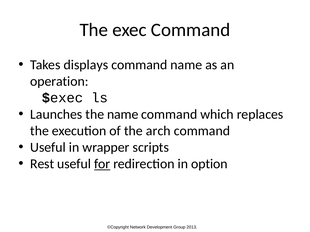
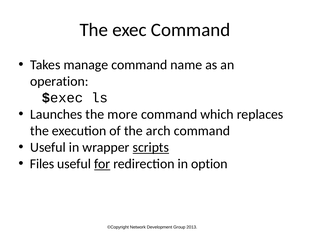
displays: displays -> manage (86, 65)
the name: name -> more (123, 115)
scripts underline: none -> present (151, 148)
Rest: Rest -> Files (42, 164)
